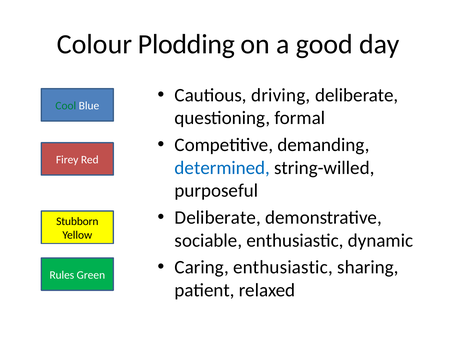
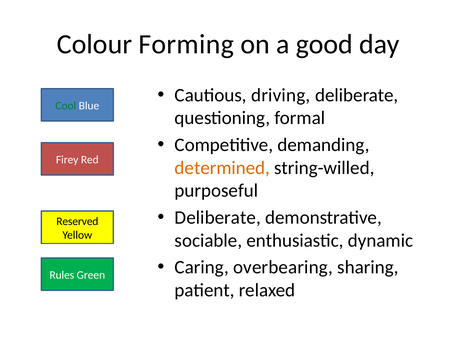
Plodding: Plodding -> Forming (186, 44)
determined colour: blue -> orange (222, 168)
Stubborn: Stubborn -> Reserved (77, 221)
Caring enthusiastic: enthusiastic -> overbearing (283, 267)
